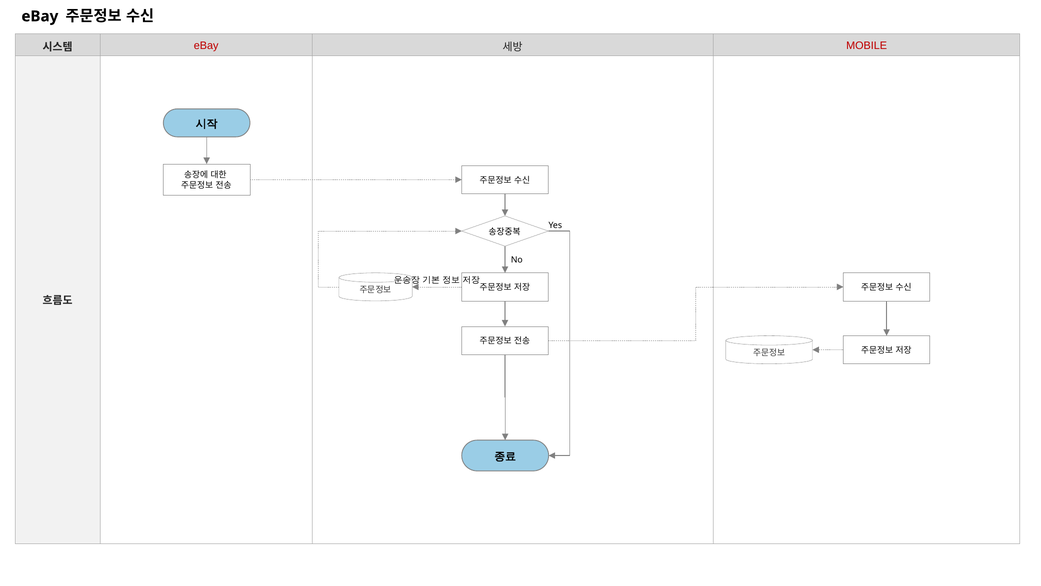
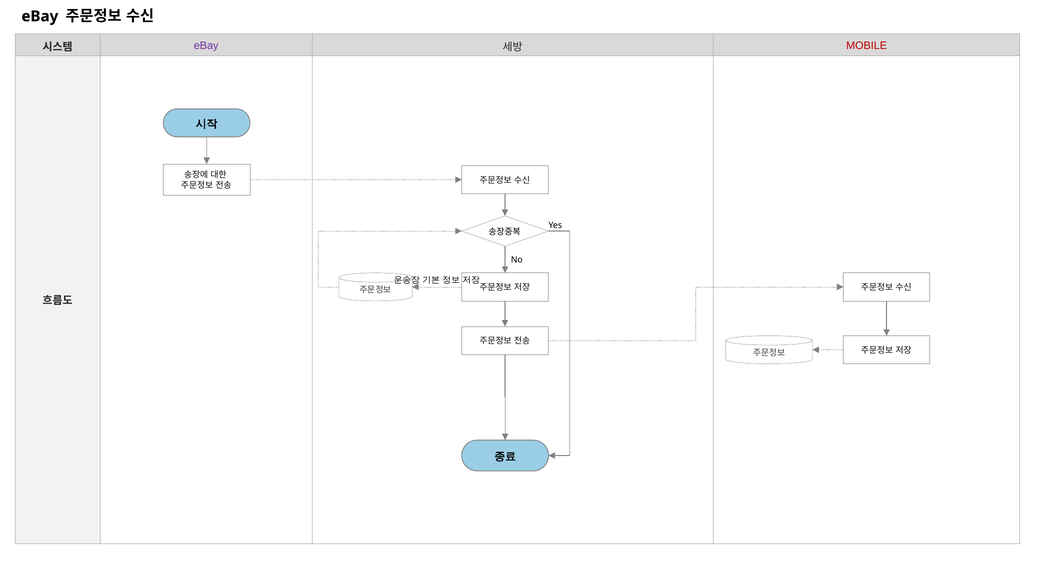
eBay colour: red -> purple (206, 46)
